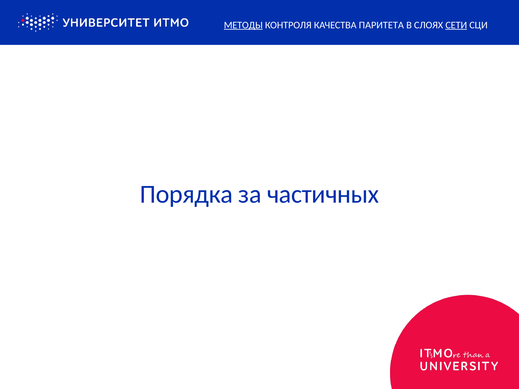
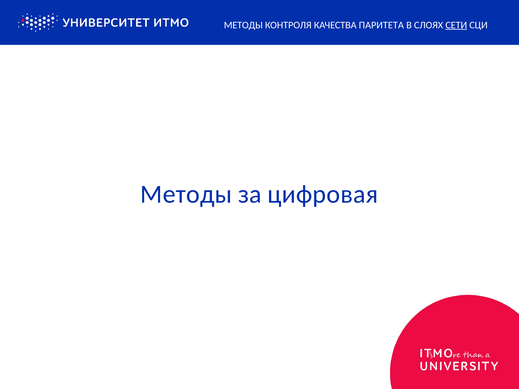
МЕТОДЫ underline: present -> none (243, 25)
Порядка: Порядка -> Методы (186, 194)
частичных: частичных -> цифровая (323, 194)
